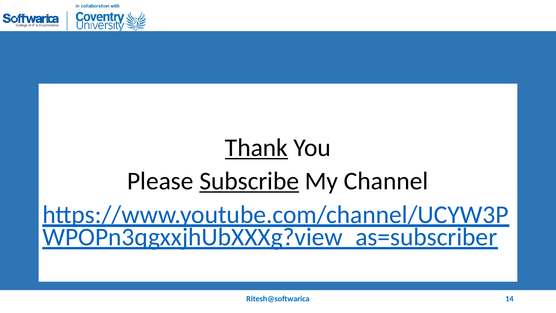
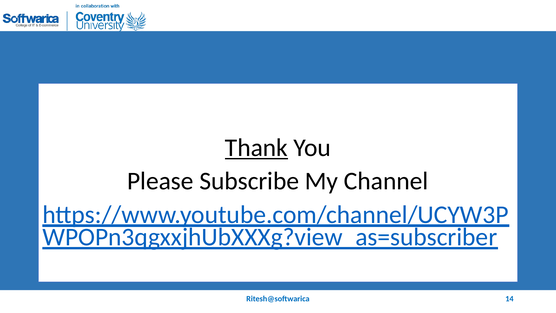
Subscribe underline: present -> none (249, 181)
